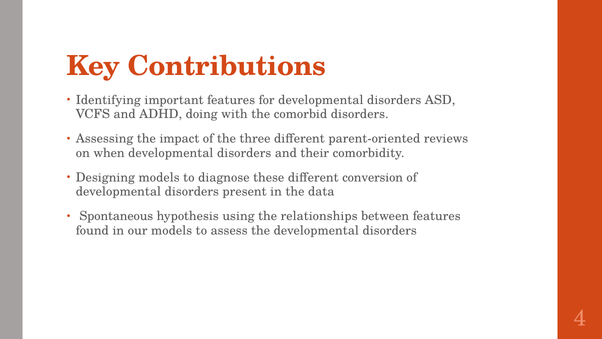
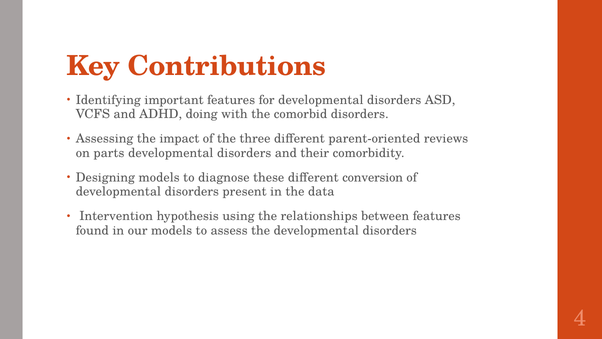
when: when -> parts (109, 153)
Spontaneous: Spontaneous -> Intervention (116, 216)
